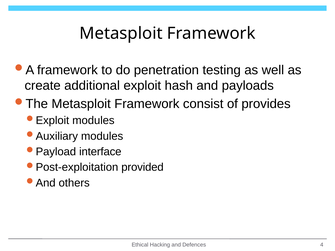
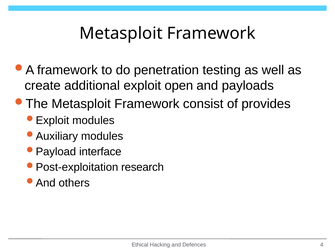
hash: hash -> open (179, 86)
provided: provided -> research (143, 167)
